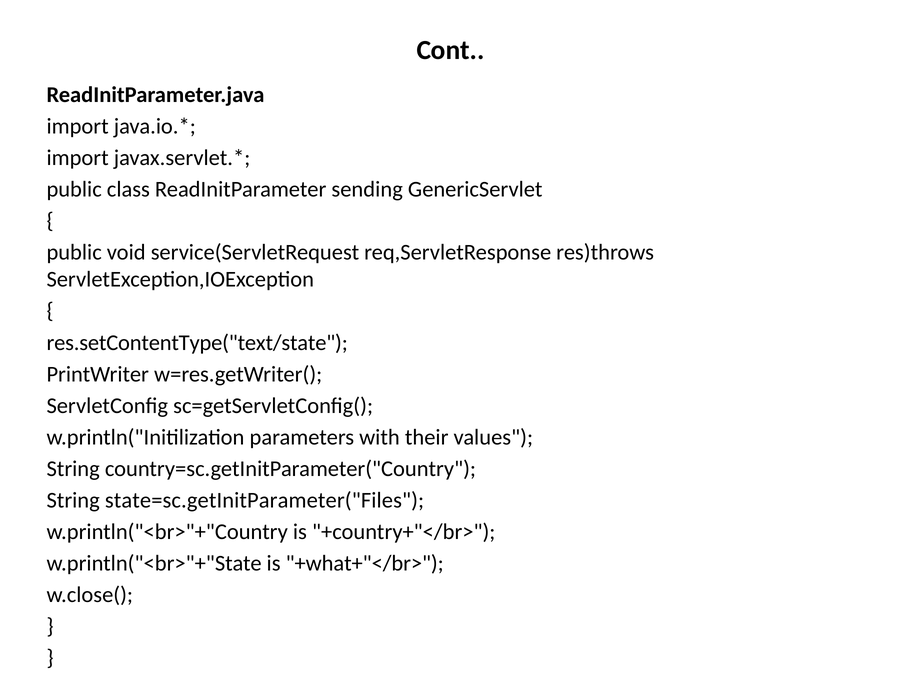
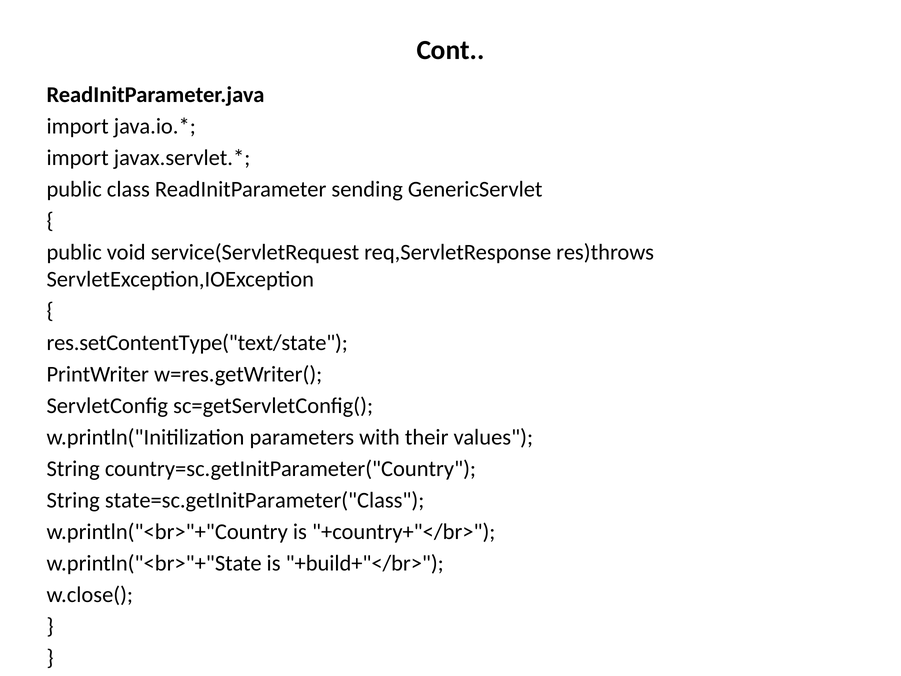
state=sc.getInitParameter("Files: state=sc.getInitParameter("Files -> state=sc.getInitParameter("Class (265, 500)
+what+"</br>: +what+"</br> -> +build+"</br> (365, 563)
